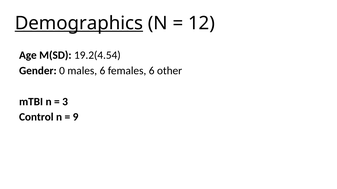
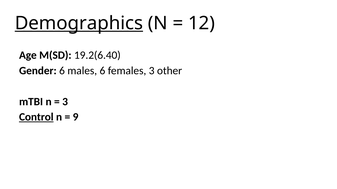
19.2(4.54: 19.2(4.54 -> 19.2(6.40 (97, 55)
Gender 0: 0 -> 6 (62, 71)
females 6: 6 -> 3 (152, 71)
Control underline: none -> present (36, 117)
